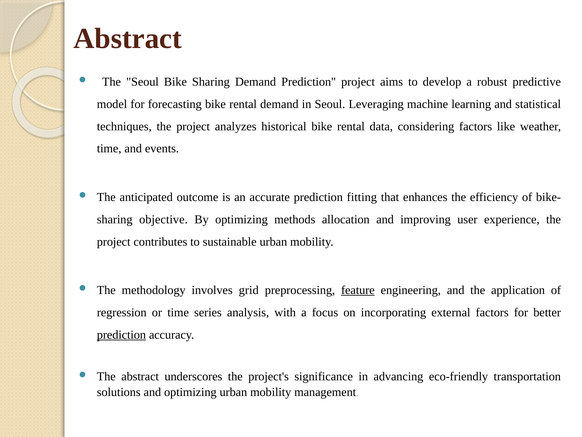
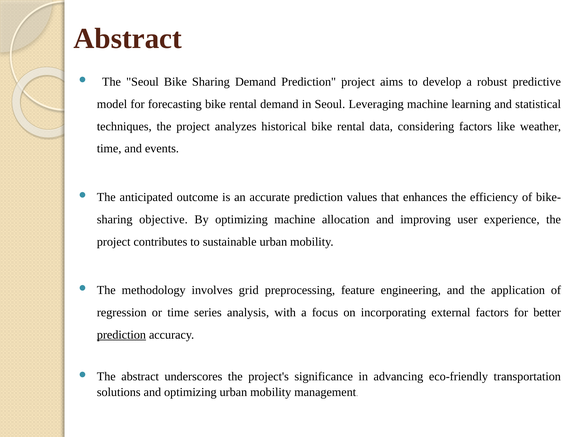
fitting: fitting -> values (362, 197)
optimizing methods: methods -> machine (295, 219)
feature underline: present -> none (358, 290)
